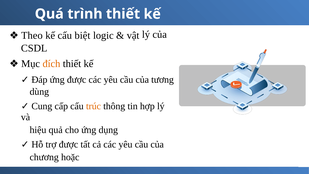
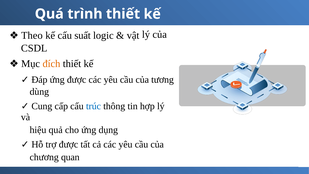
biệt: biệt -> suất (83, 35)
trúc colour: orange -> blue (93, 106)
hoặc: hoặc -> quan (70, 157)
